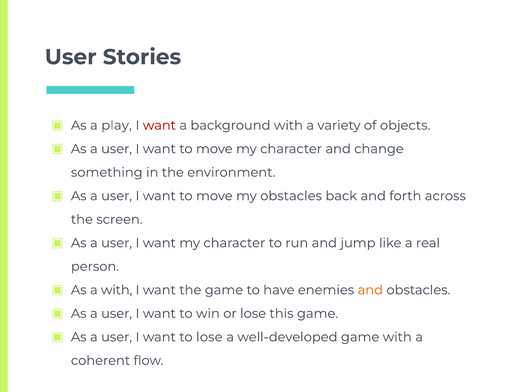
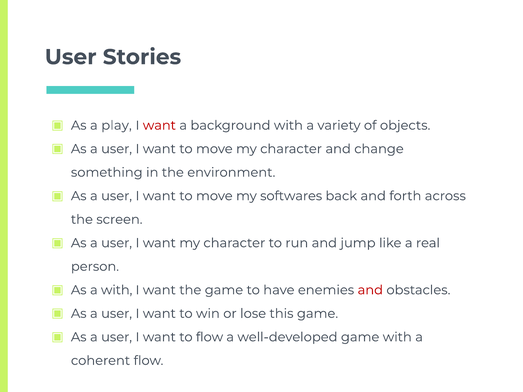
my obstacles: obstacles -> softwares (291, 196)
and colour: orange -> red (370, 290)
to lose: lose -> flow (210, 337)
